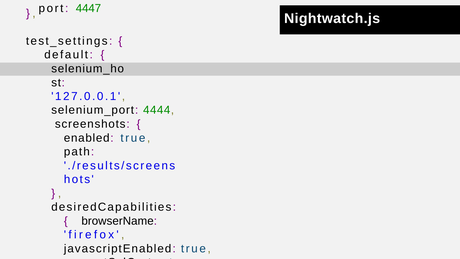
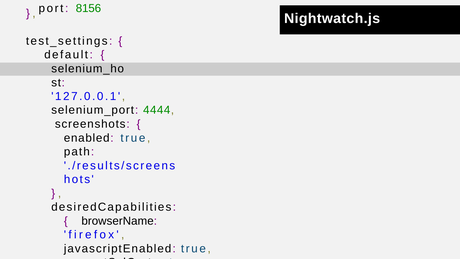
4447: 4447 -> 8156 (88, 8)
